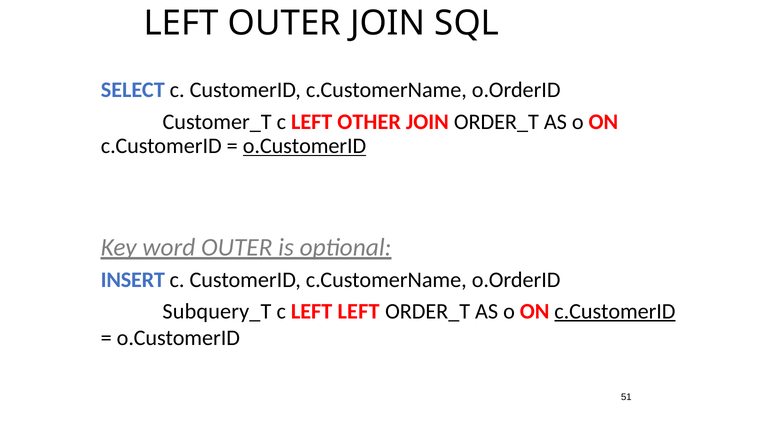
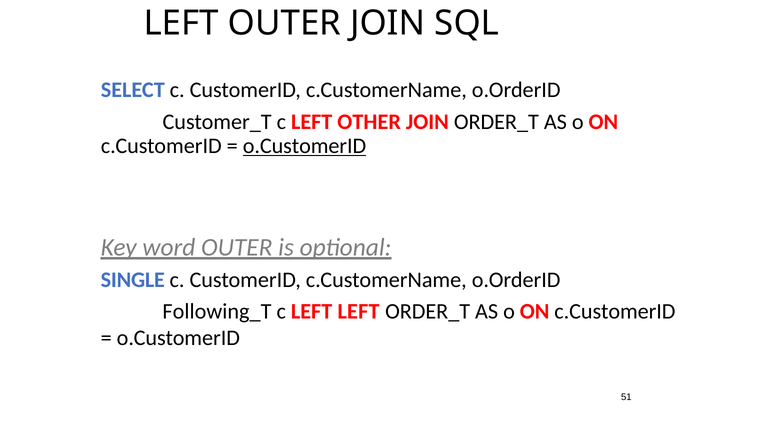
INSERT: INSERT -> SINGLE (133, 280)
Subquery_T: Subquery_T -> Following_T (217, 311)
c.CustomerID underline: present -> none (615, 311)
